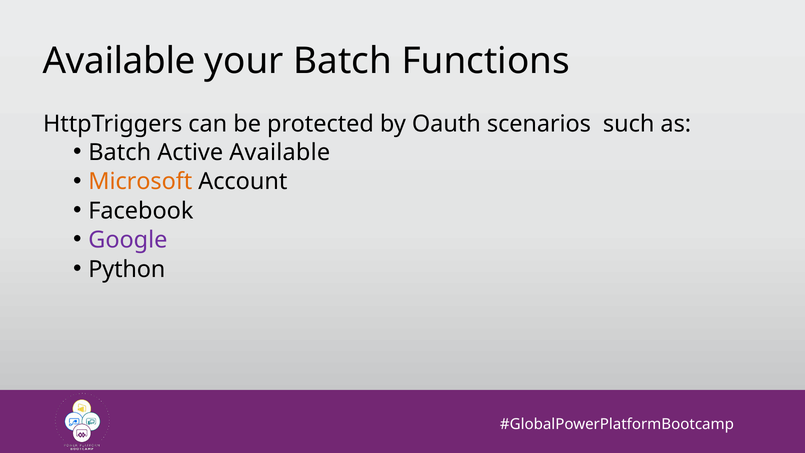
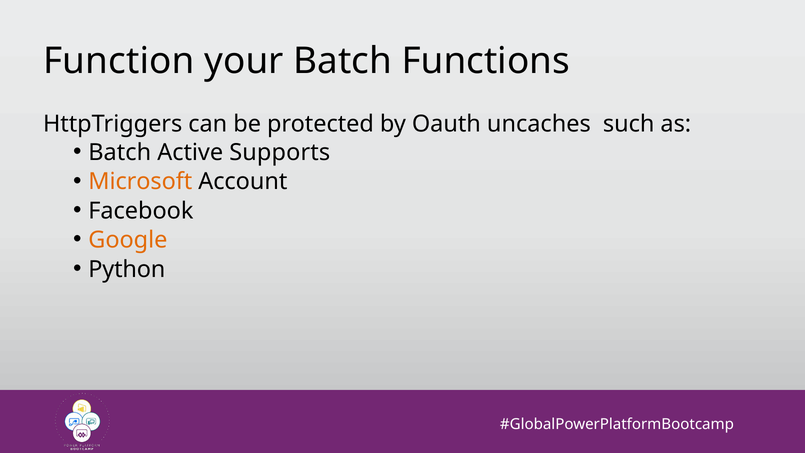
Available: Available -> Function (119, 61)
scenarios: scenarios -> uncaches (539, 124)
Active Available: Available -> Supports (280, 152)
Google colour: purple -> orange (128, 240)
